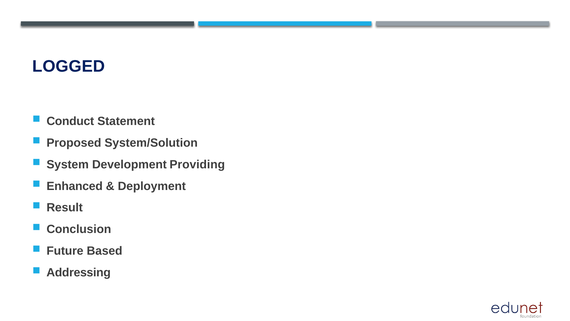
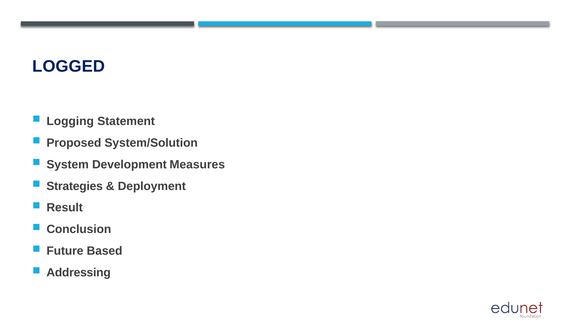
Conduct: Conduct -> Logging (70, 121)
Providing: Providing -> Measures (197, 164)
Enhanced: Enhanced -> Strategies (75, 186)
